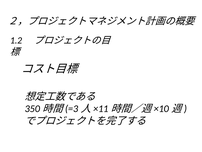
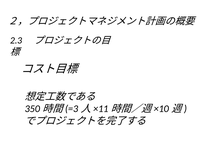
1.2: 1.2 -> 2.3 (16, 40)
